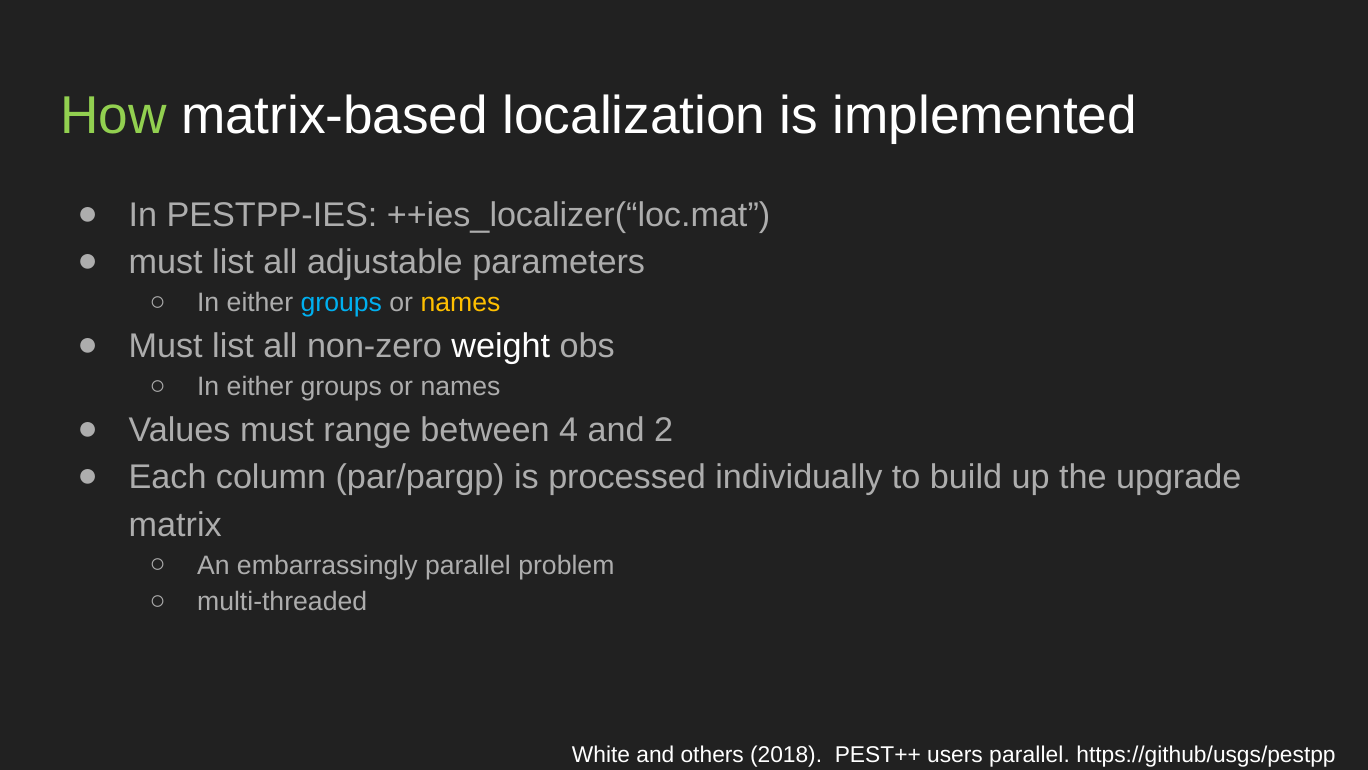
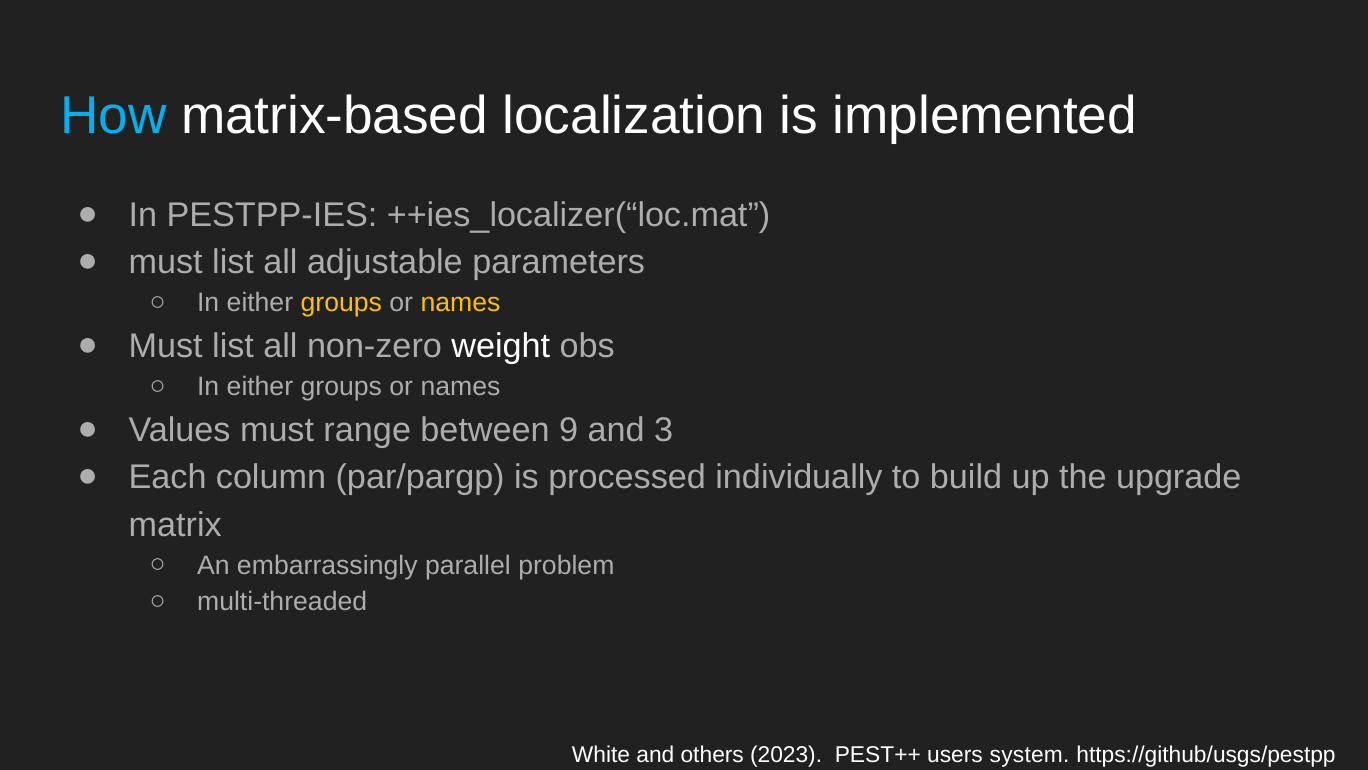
How colour: light green -> light blue (113, 116)
groups colour: light blue -> yellow (341, 303)
4: 4 -> 9 (569, 430)
2: 2 -> 3 (664, 430)
2018: 2018 -> 2023 (786, 754)
users parallel: parallel -> system (1030, 754)
